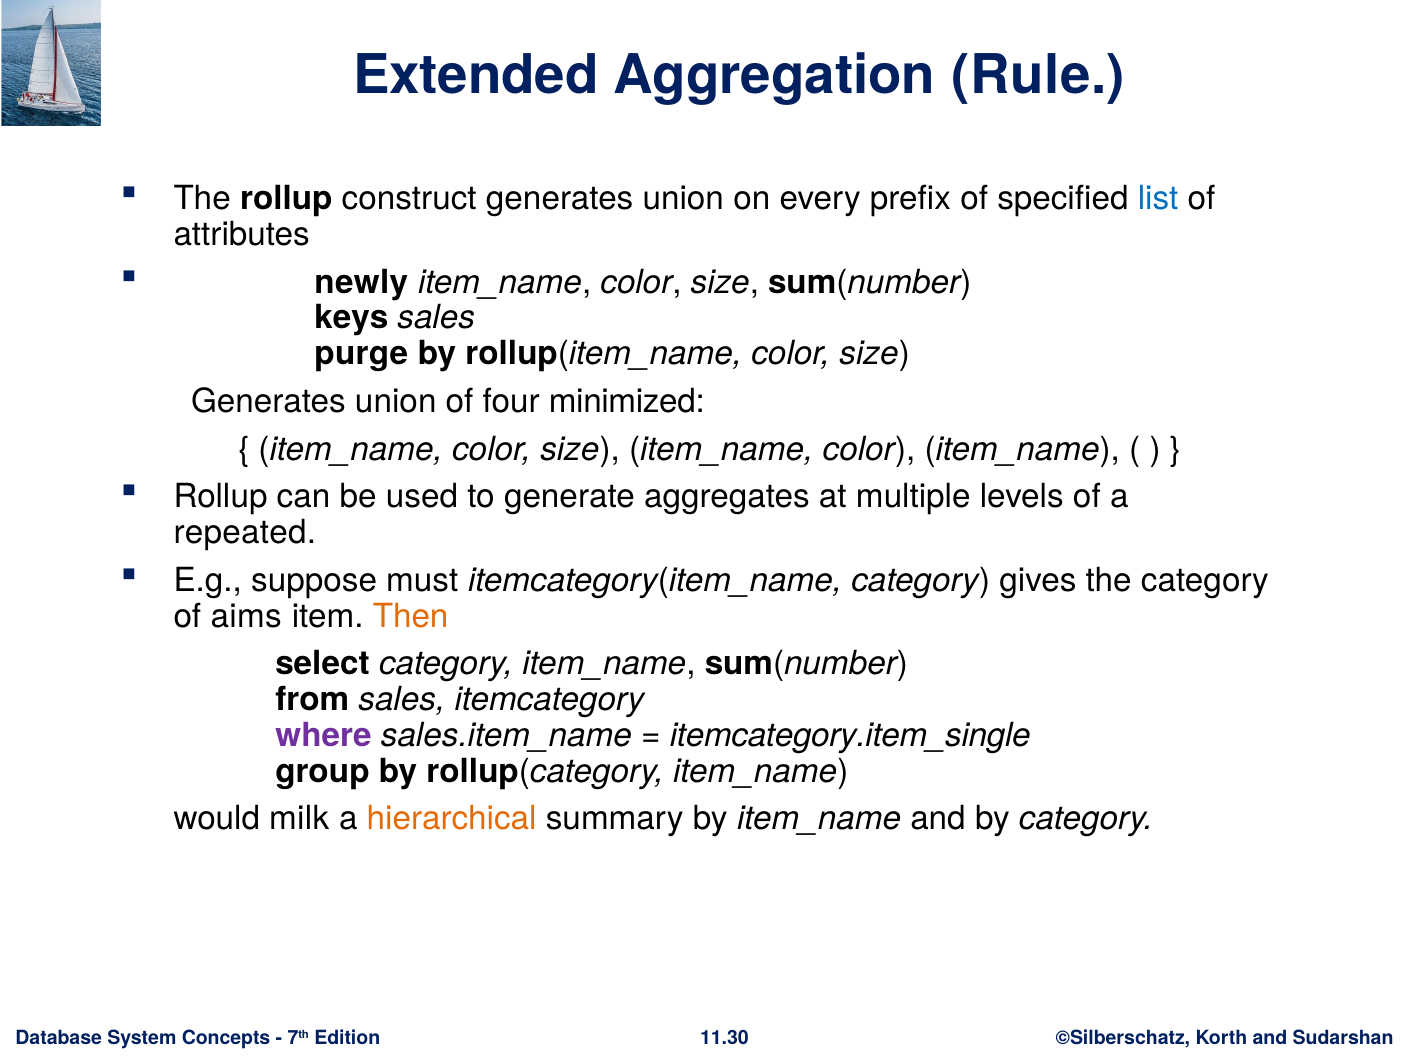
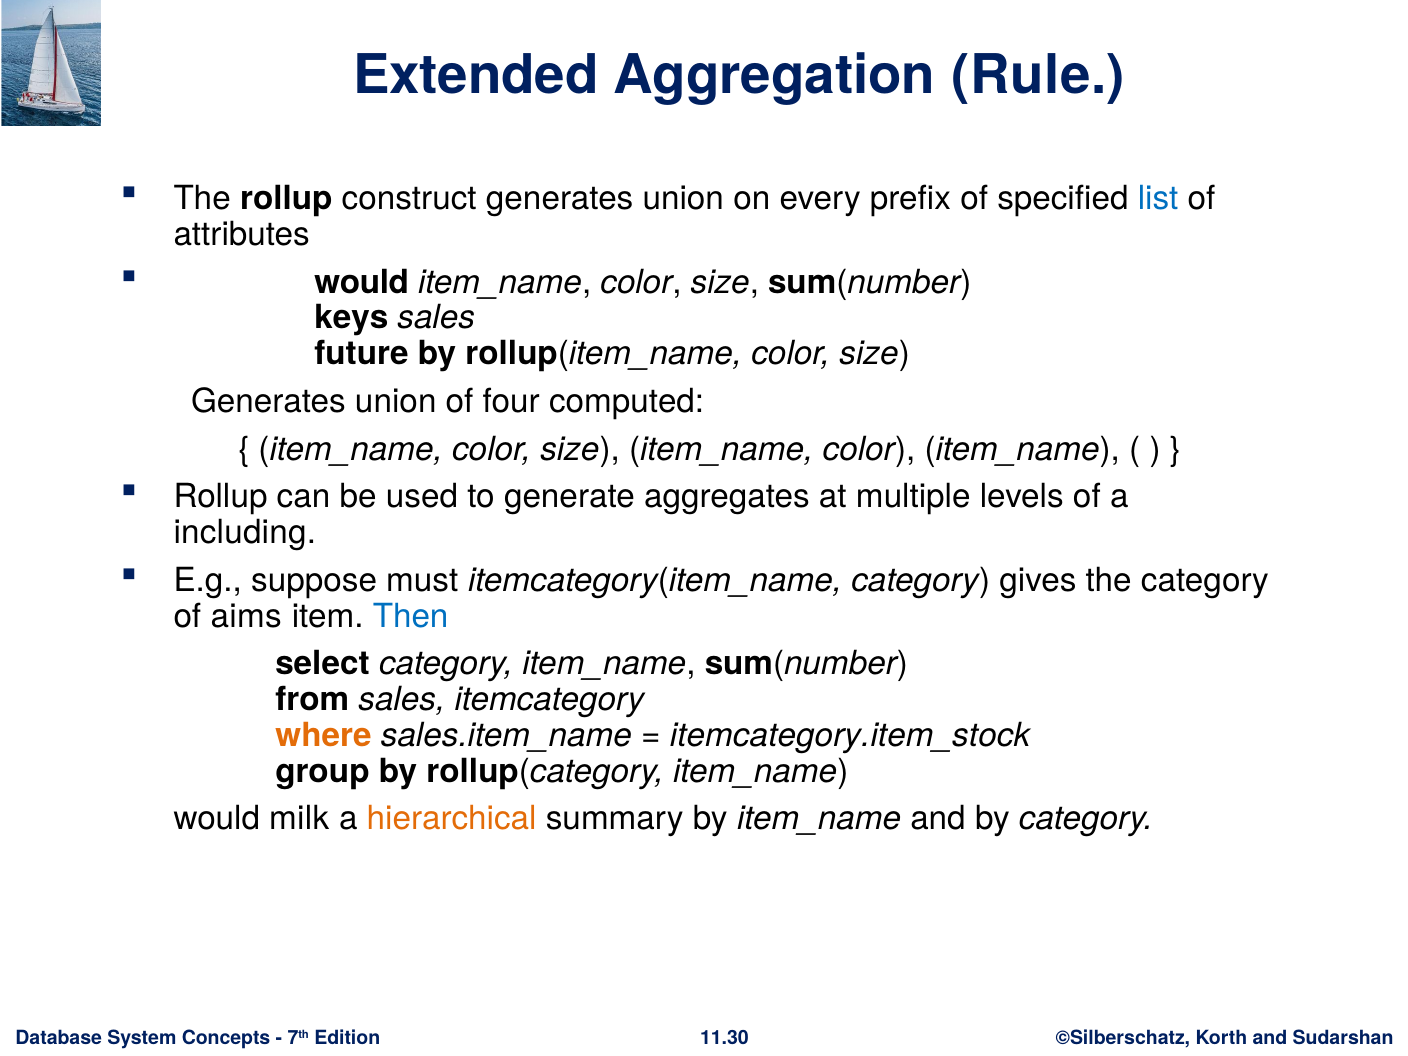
newly: newly -> would (362, 282)
purge: purge -> future (361, 354)
minimized: minimized -> computed (627, 402)
repeated: repeated -> including (245, 533)
Then colour: orange -> blue (411, 616)
where colour: purple -> orange (323, 735)
itemcategory.item_single: itemcategory.item_single -> itemcategory.item_stock (850, 735)
